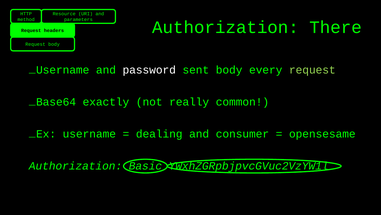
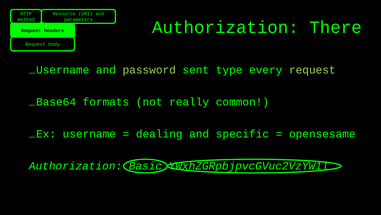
password colour: white -> light green (149, 70)
sent body: body -> type (229, 70)
exactly: exactly -> formats (106, 102)
consumer: consumer -> specific (242, 134)
